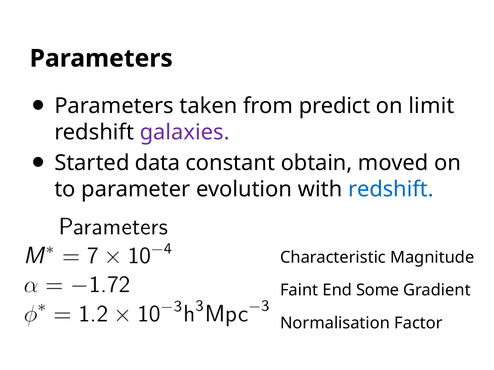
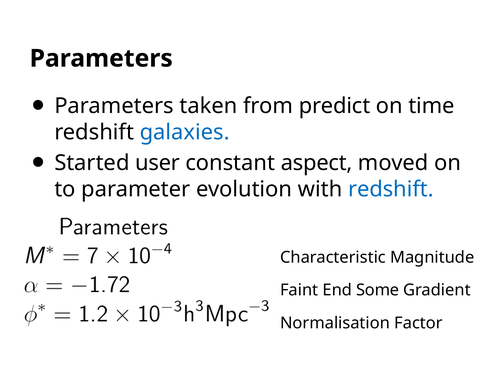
limit: limit -> time (432, 106)
galaxies colour: purple -> blue (185, 132)
data: data -> user (158, 163)
obtain: obtain -> aspect (317, 163)
